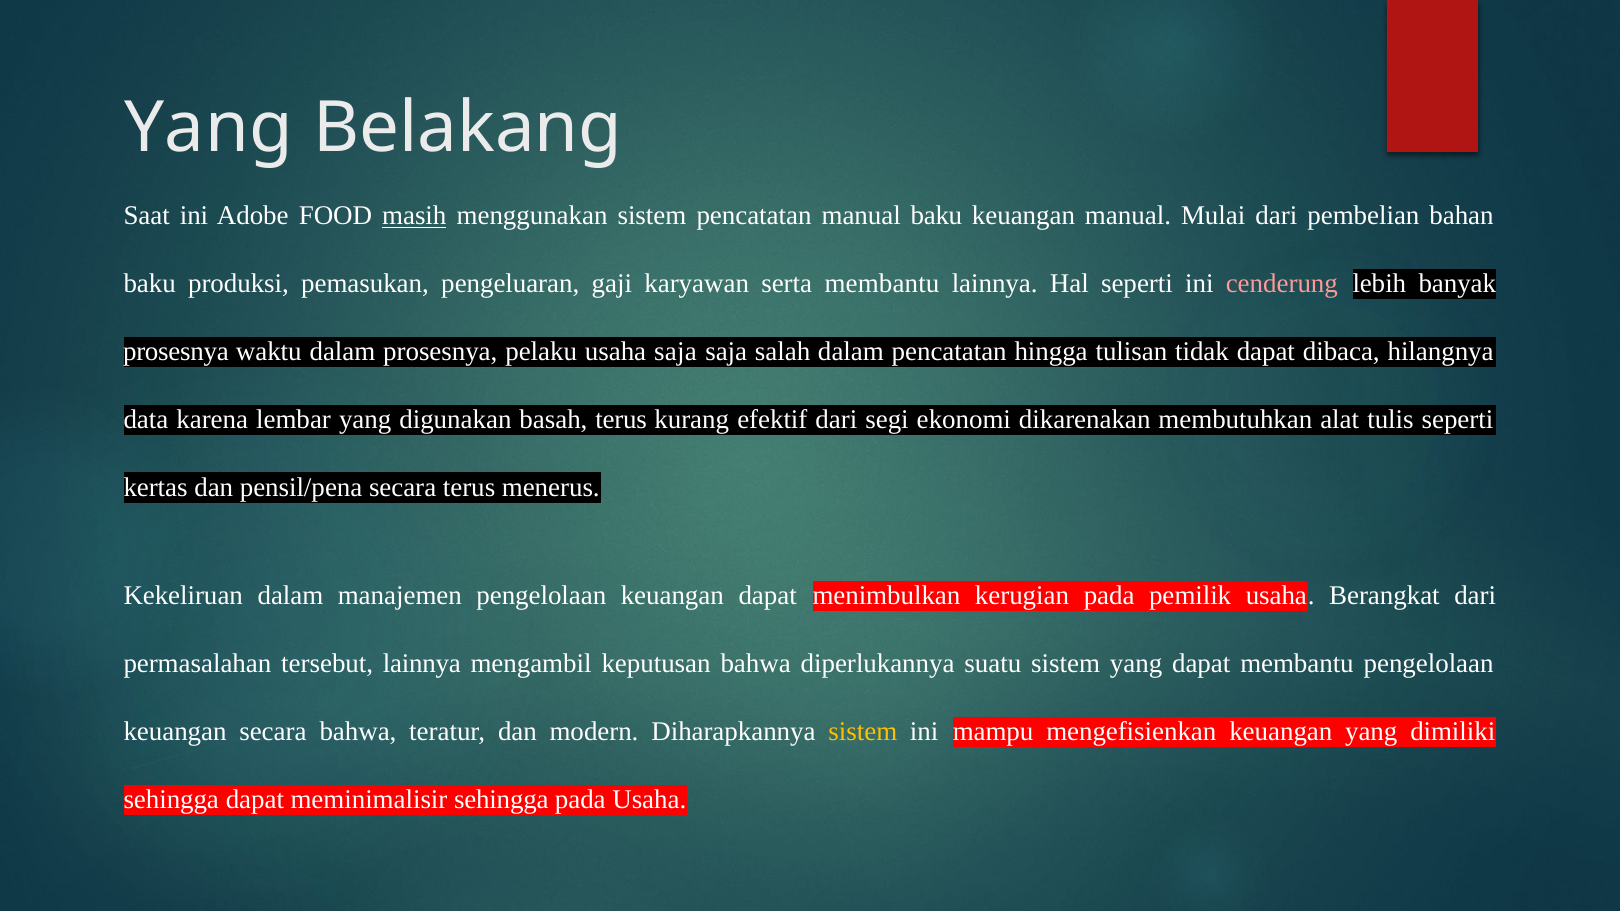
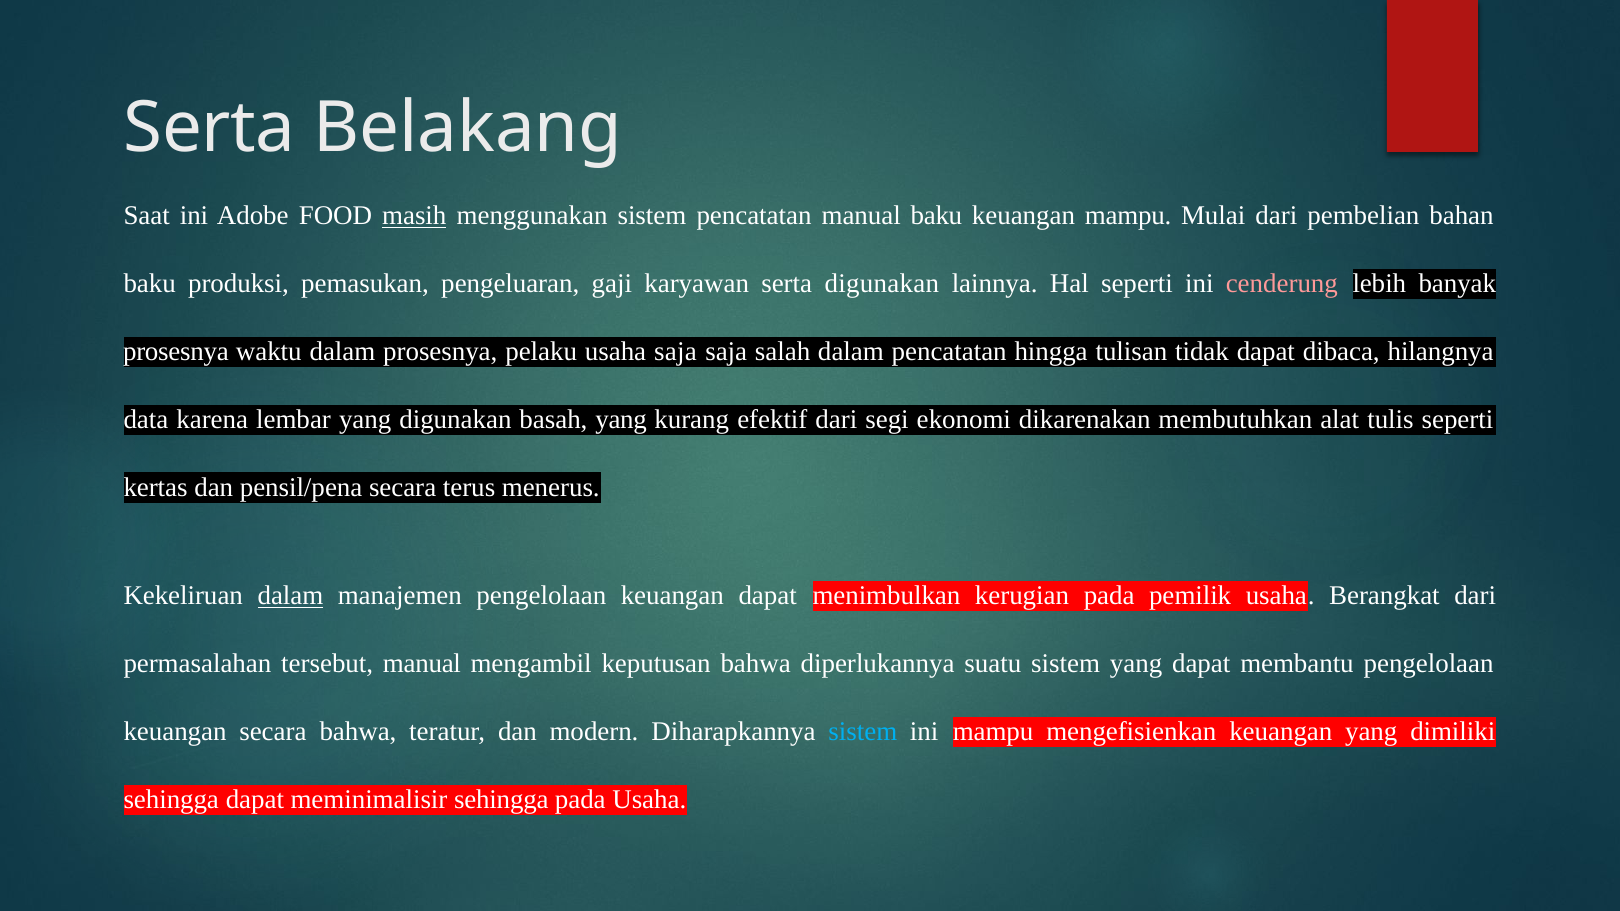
Yang: Yang -> Serta (209, 128)
keuangan manual: manual -> mampu (1128, 216)
serta membantu: membantu -> digunakan (882, 284)
basah terus: terus -> yang (621, 420)
dalam underline: none -> present (290, 596)
tersebut lainnya: lainnya -> manual (422, 664)
sistem colour: yellow -> light blue (863, 732)
